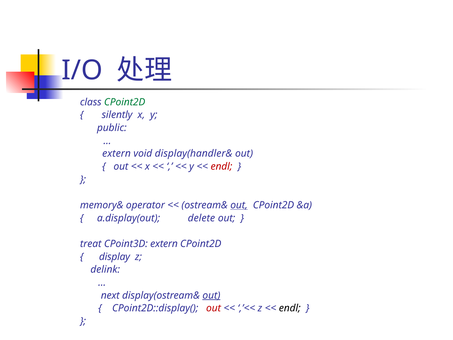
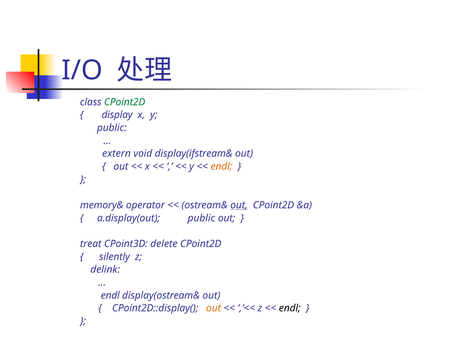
silently: silently -> display (117, 115)
display(handler&: display(handler& -> display(ifstream& (194, 154)
endl colour: red -> orange (221, 166)
a.display(out delete: delete -> public (201, 218)
CPoint3D extern: extern -> delete (164, 244)
display: display -> silently (114, 257)
next: next -> endl (110, 295)
out underline: present -> none (211, 295)
out colour: red -> orange (214, 308)
